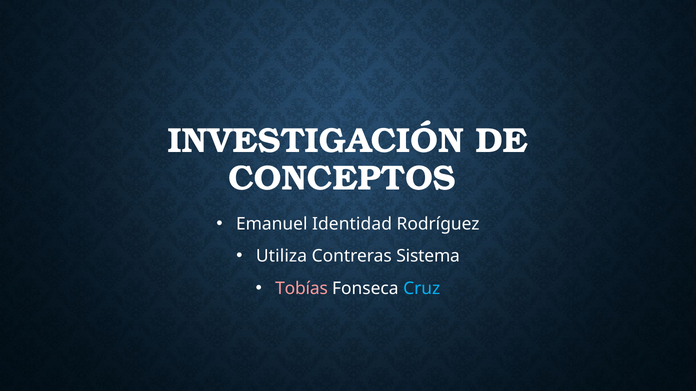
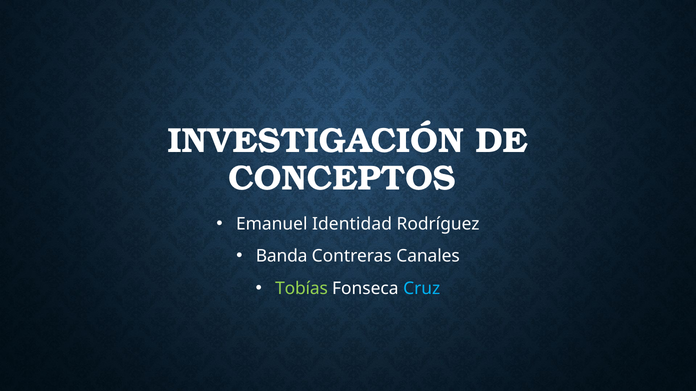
Utiliza: Utiliza -> Banda (282, 256)
Sistema: Sistema -> Canales (428, 256)
Tobías colour: pink -> light green (302, 289)
